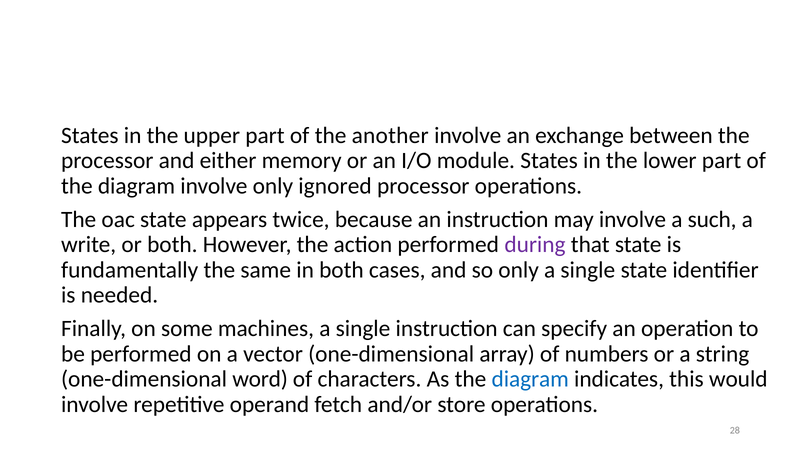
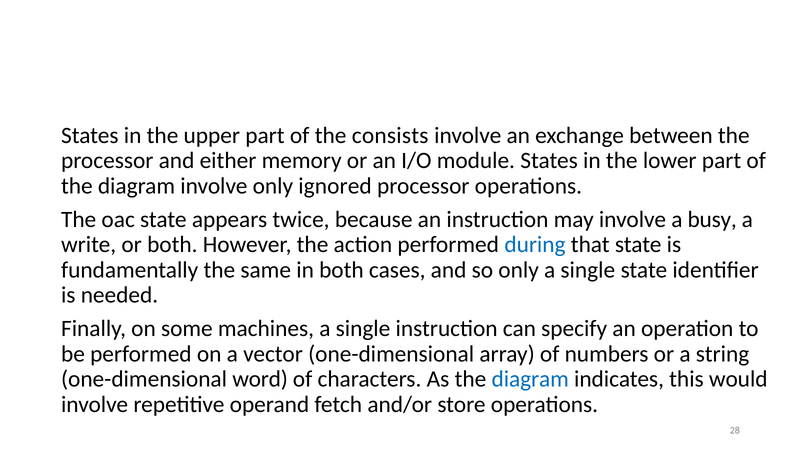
another: another -> consists (390, 135)
such: such -> busy (712, 219)
during colour: purple -> blue (535, 244)
